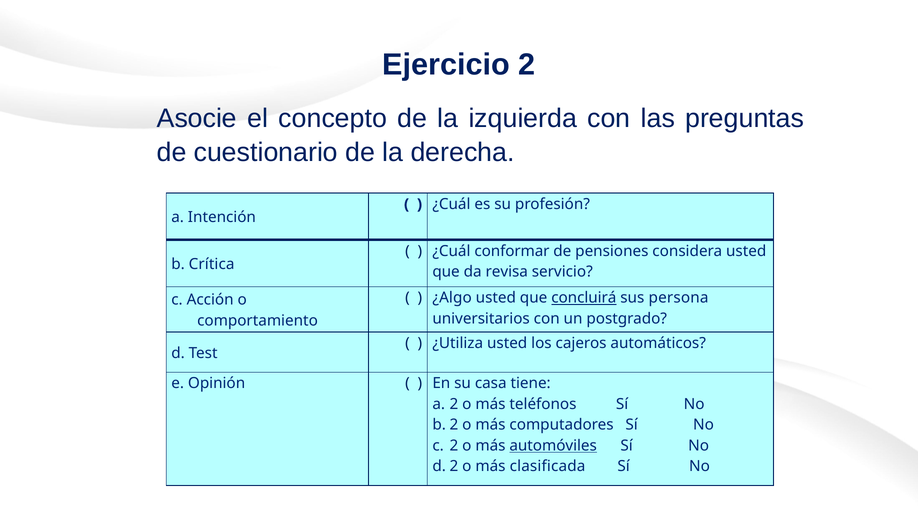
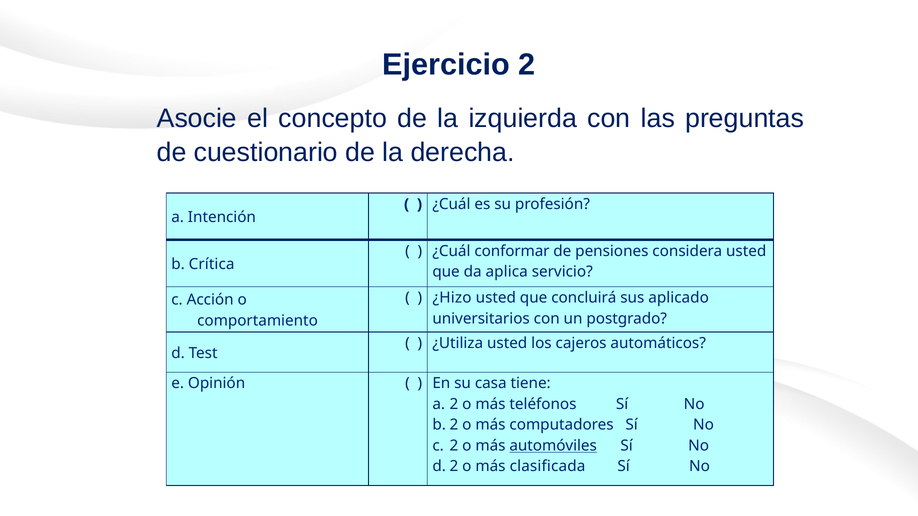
revisa: revisa -> aplica (507, 272)
¿Algo: ¿Algo -> ¿Hizo (452, 298)
concluirá underline: present -> none (584, 298)
persona: persona -> aplicado (679, 298)
